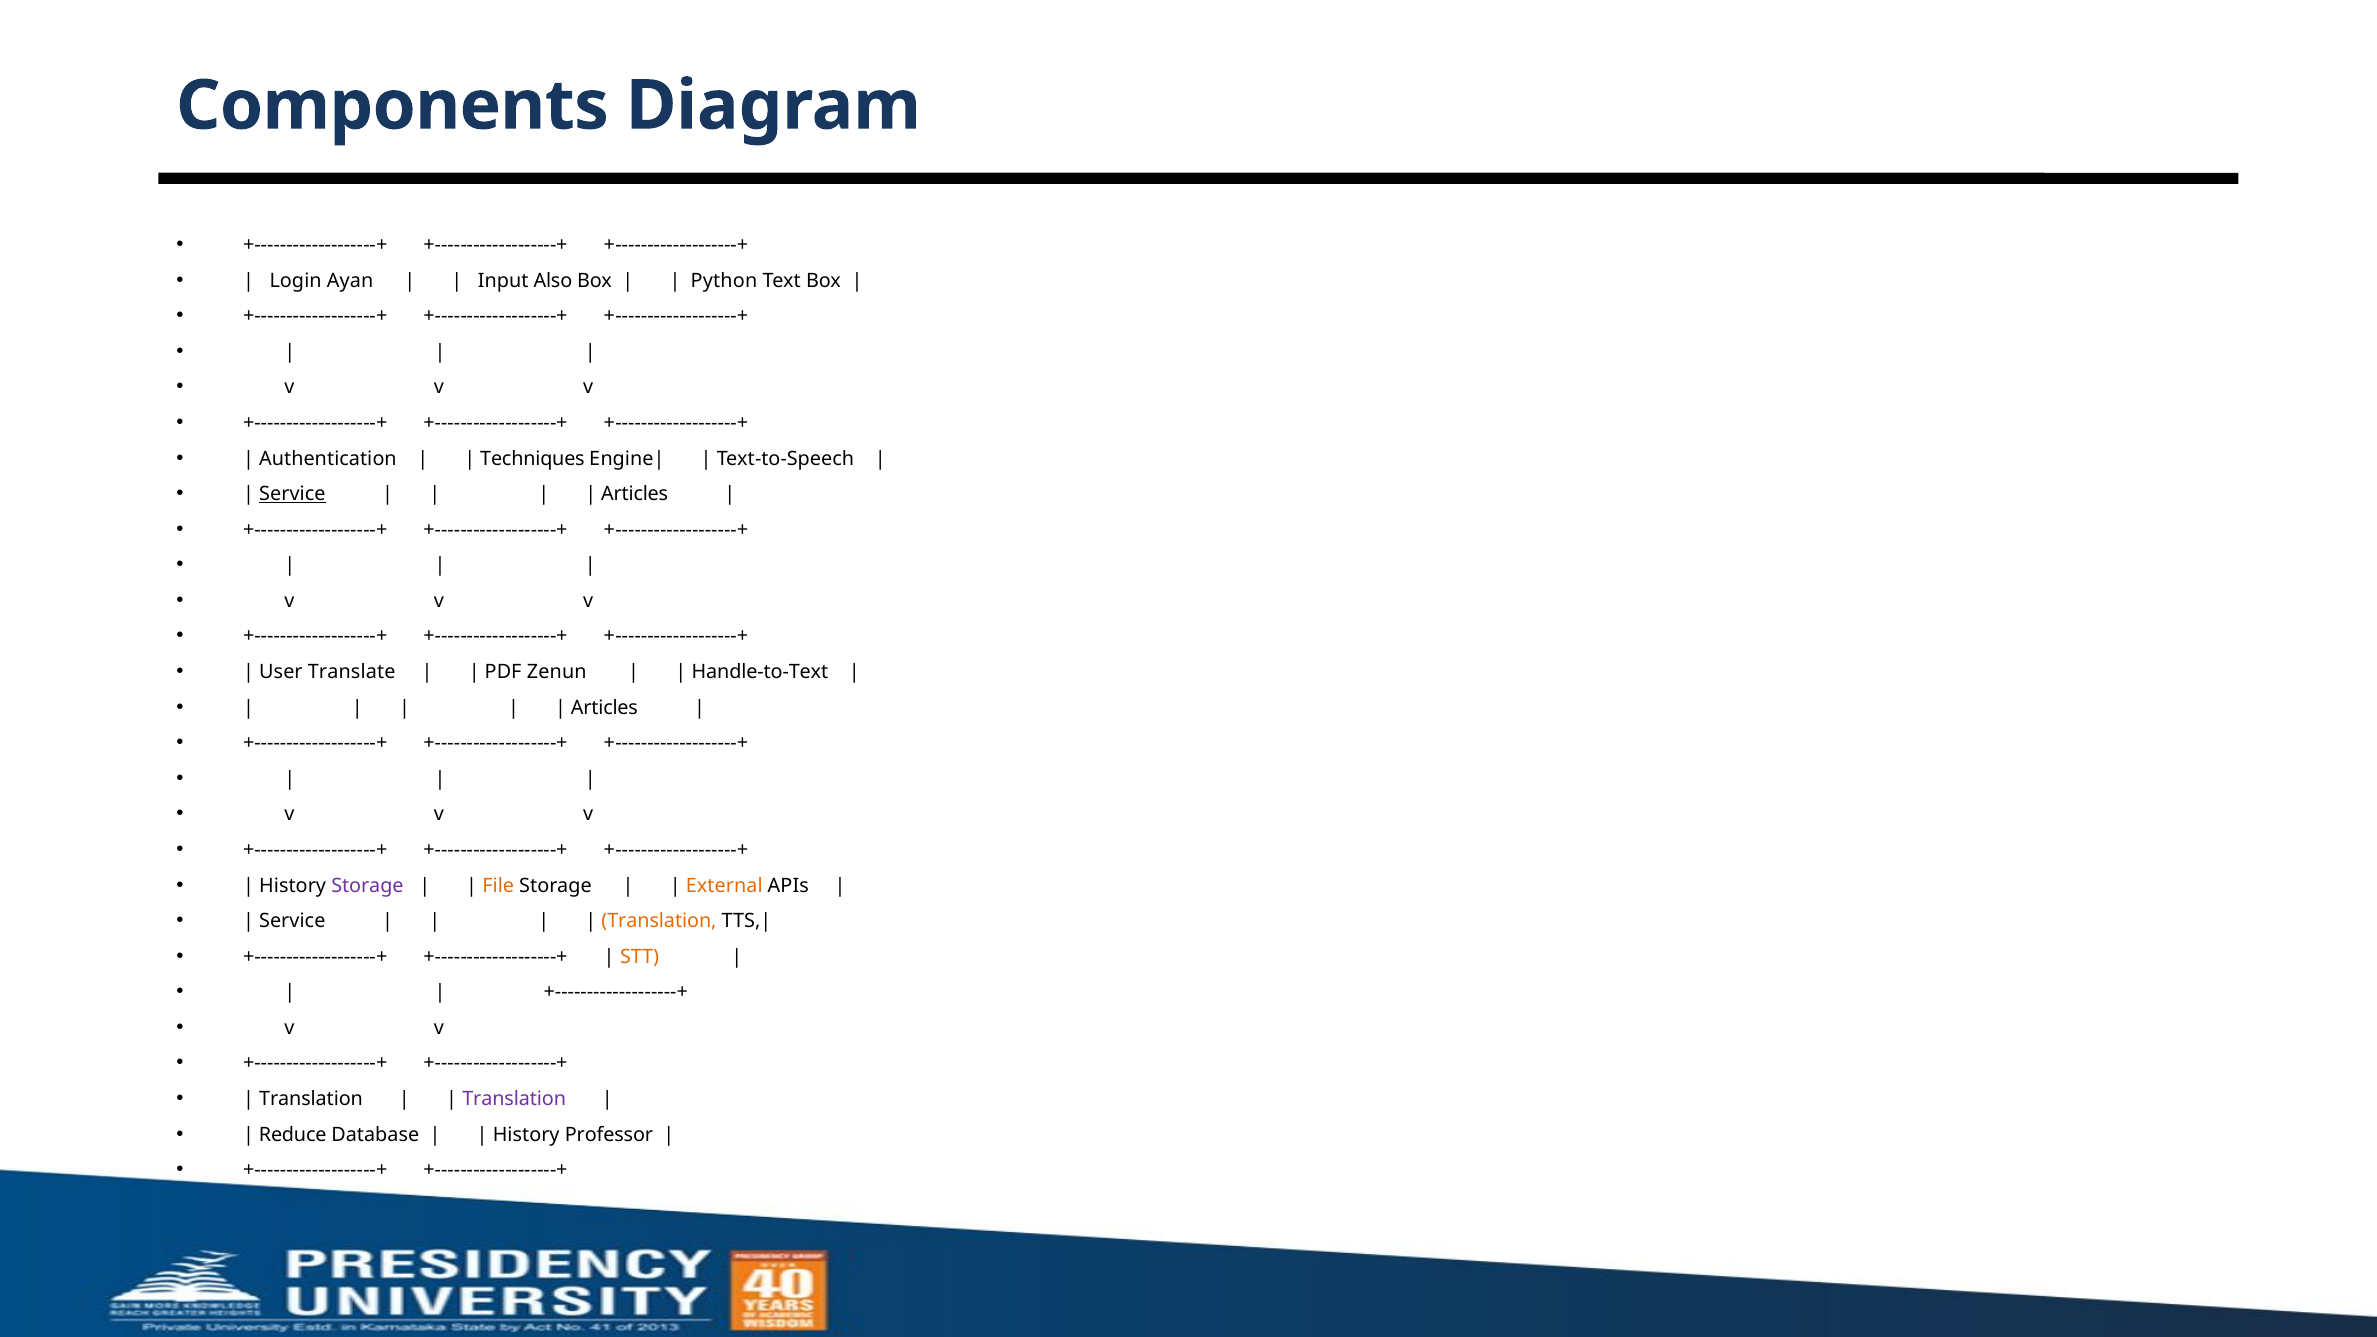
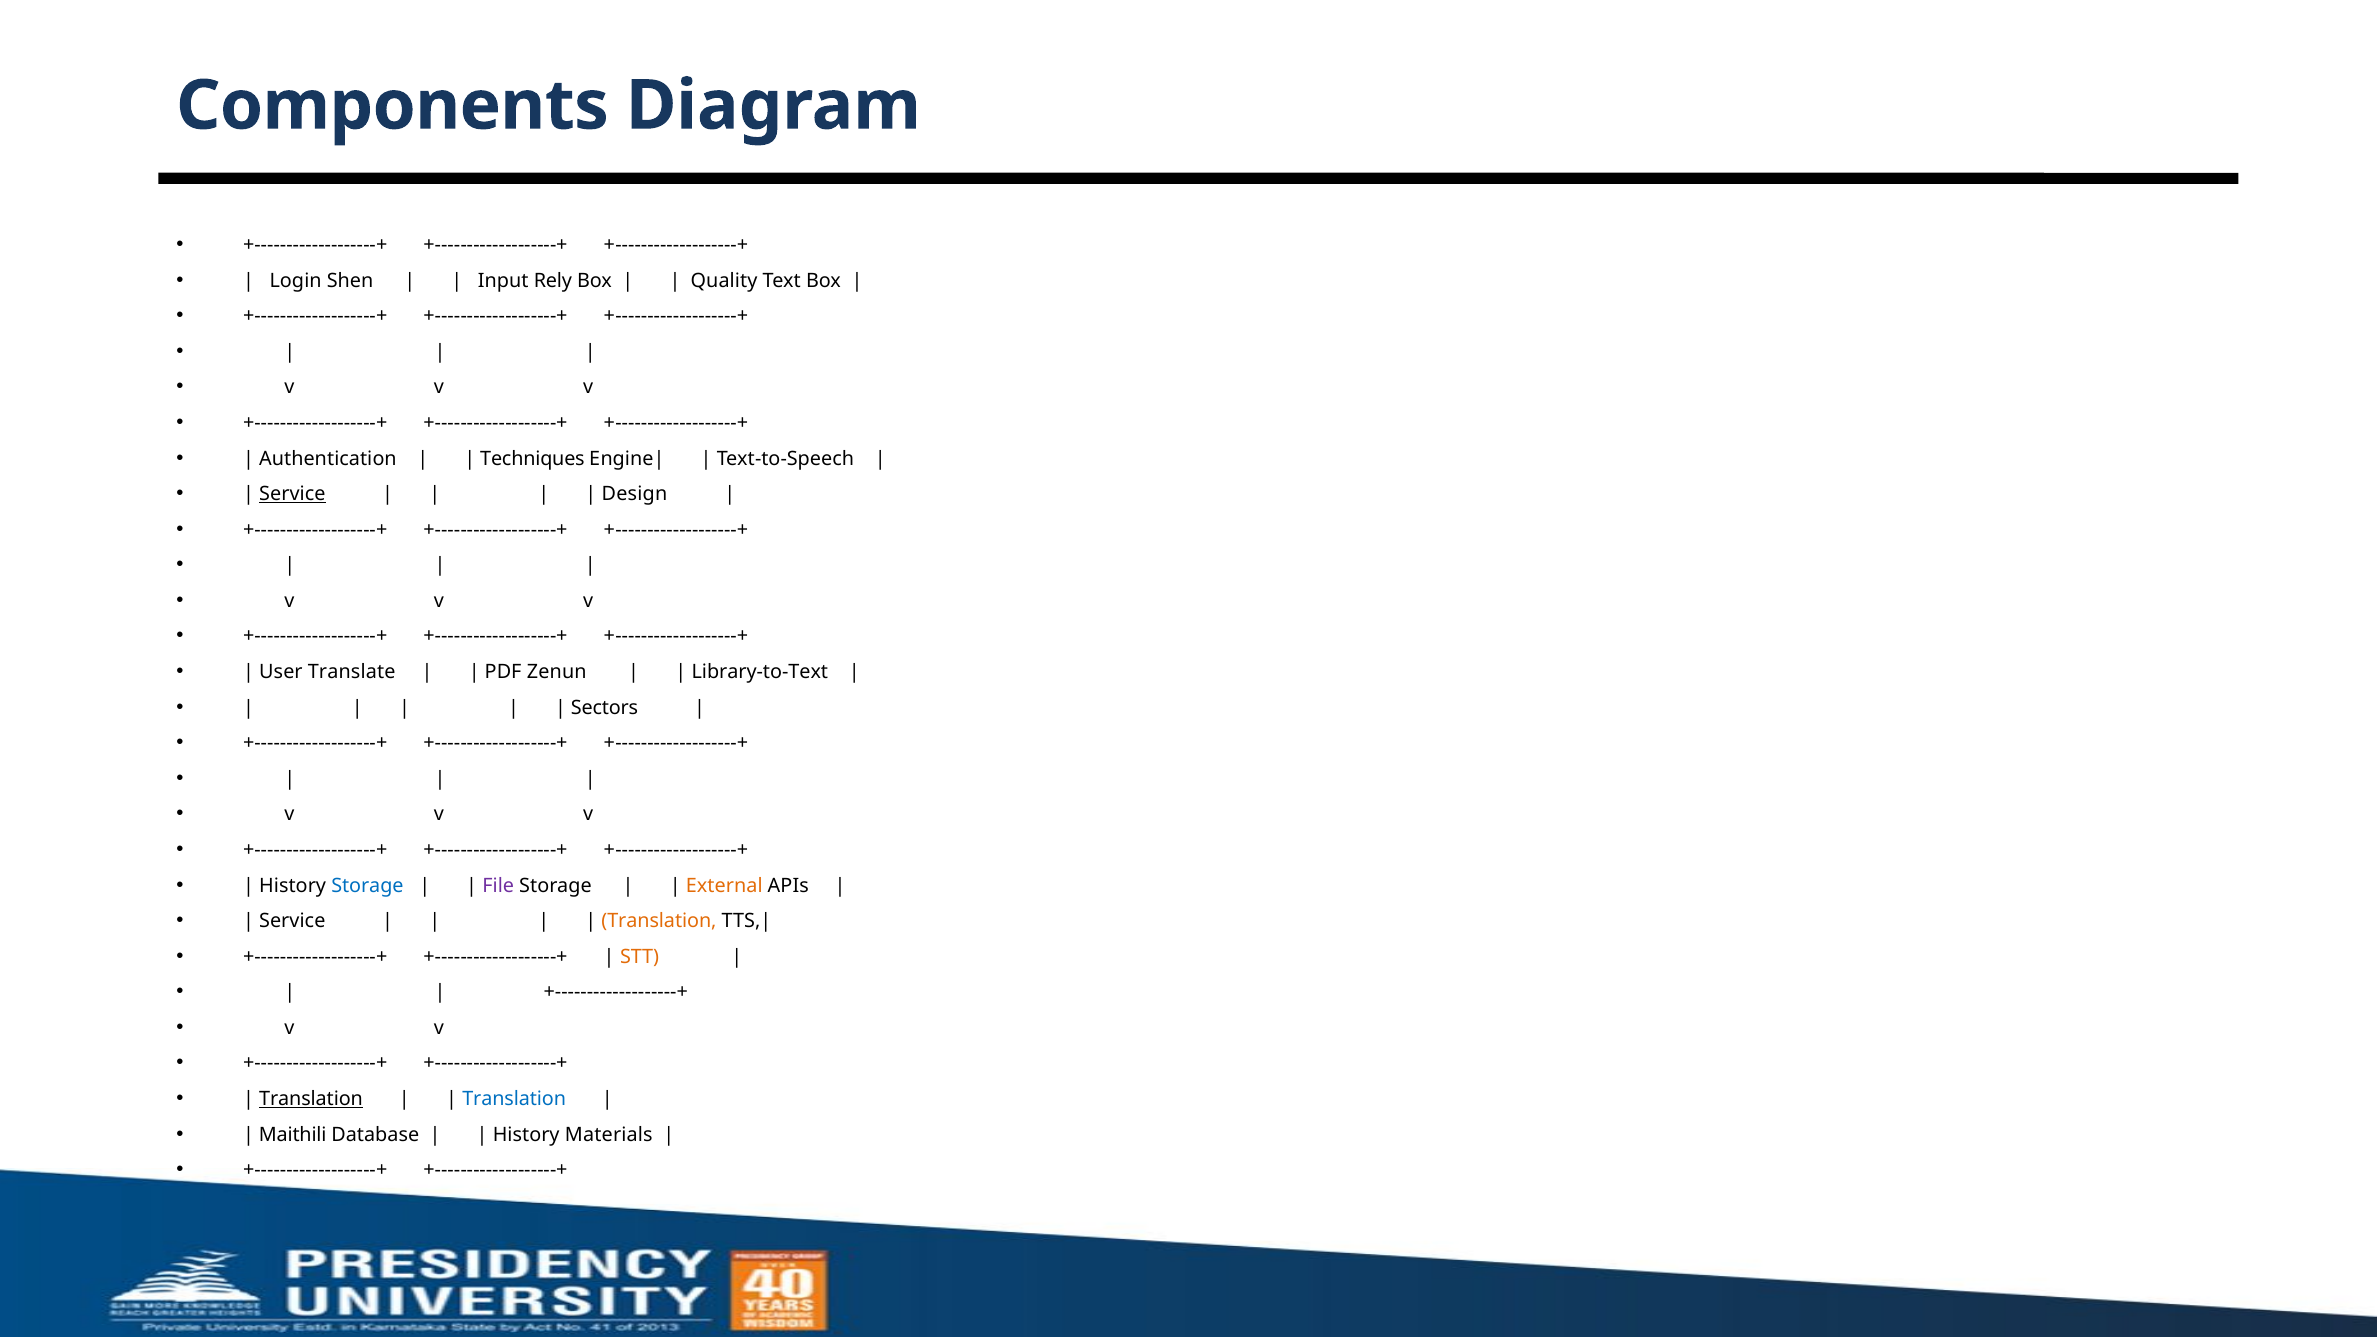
Ayan: Ayan -> Shen (350, 281)
Also: Also -> Rely (553, 281)
Python: Python -> Quality (724, 281)
Articles: Articles -> Design (635, 494)
Handle-to-Text: Handle-to-Text -> Library-to-Text (760, 672)
Articles: Articles -> Sectors (604, 708)
Storage colour: purple -> blue (367, 886)
File colour: orange -> purple (498, 886)
Translation underline: none -> present (311, 1099)
Translation colour: purple -> blue (514, 1099)
Reduce: Reduce -> Maithili (293, 1135)
Professor: Professor -> Materials (609, 1135)
